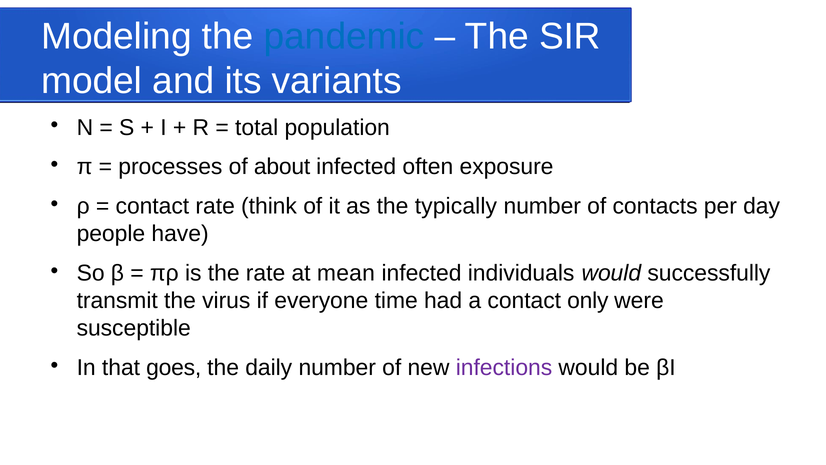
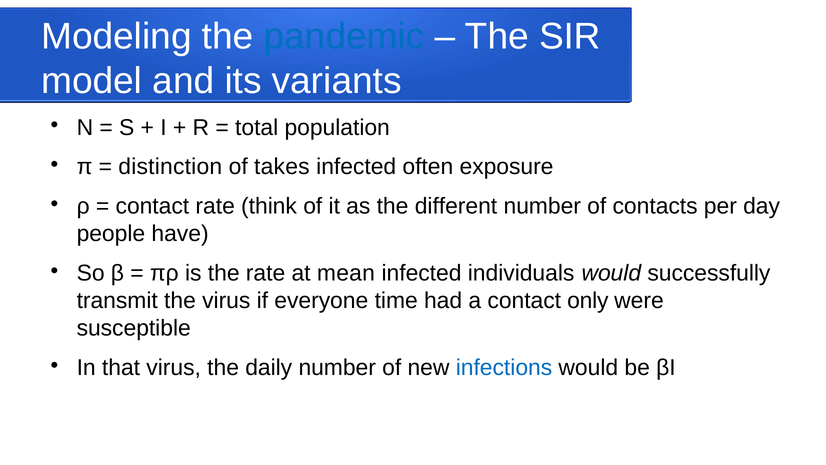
processes: processes -> distinction (170, 167)
about: about -> takes (282, 167)
typically: typically -> different (456, 206)
that goes: goes -> virus (174, 367)
infections colour: purple -> blue (504, 367)
